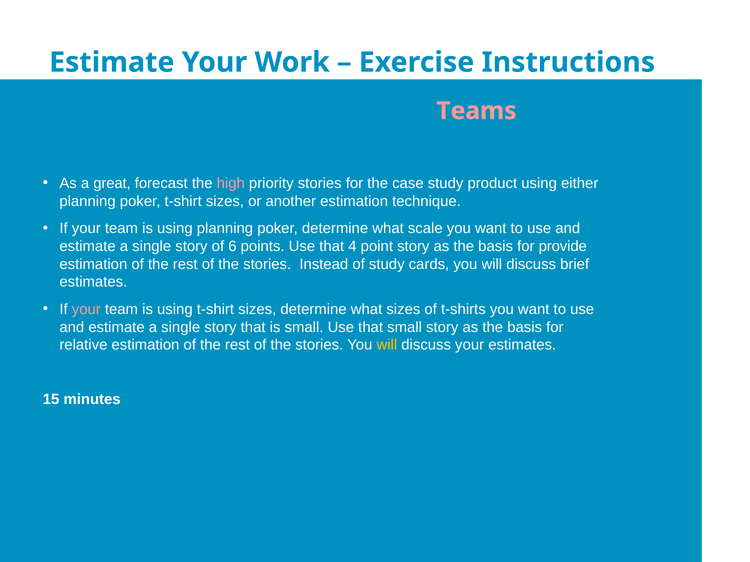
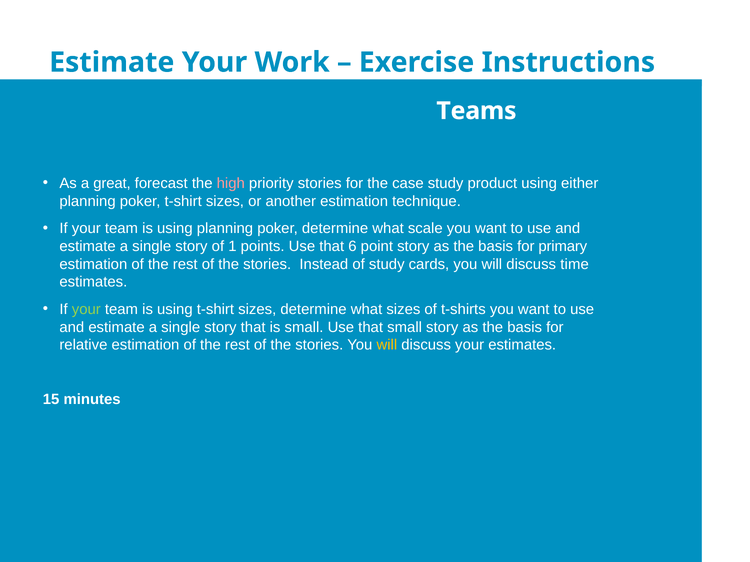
Teams colour: pink -> white (476, 111)
6: 6 -> 1 (232, 247)
4: 4 -> 6 (352, 247)
provide: provide -> primary (563, 247)
brief: brief -> time (575, 264)
your colour: pink -> light green (86, 310)
